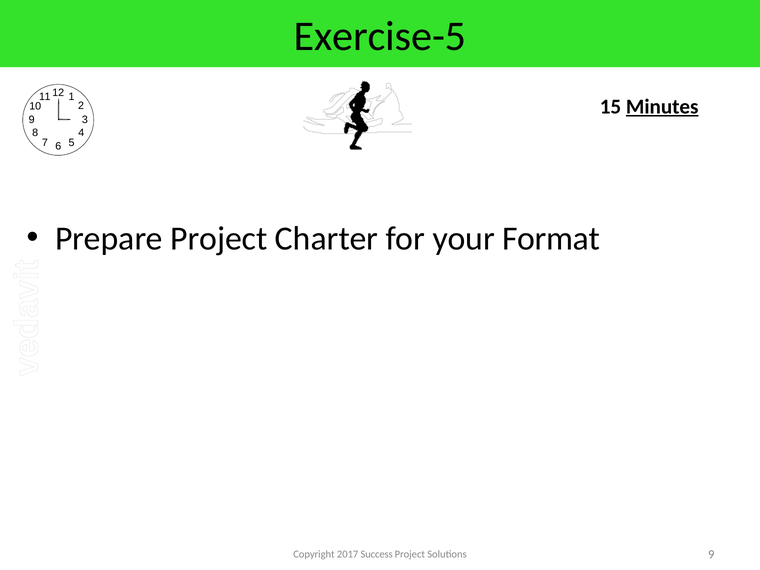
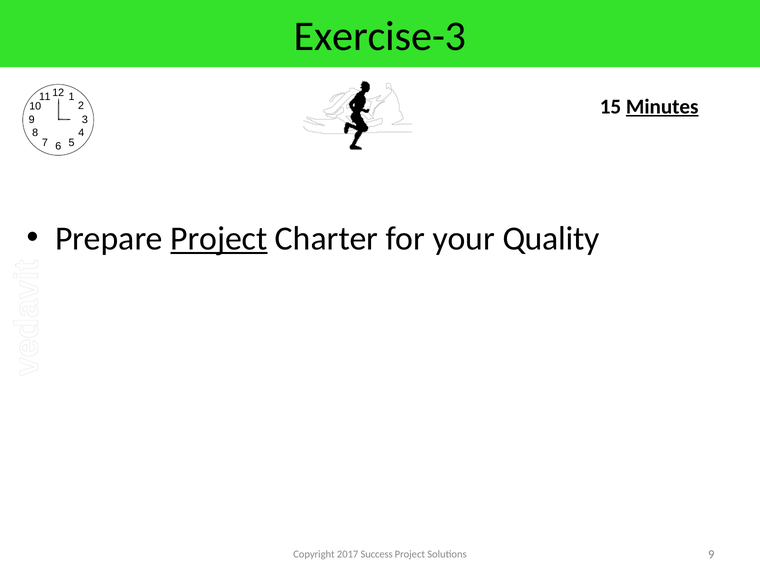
Exercise-5: Exercise-5 -> Exercise-3 (380, 37)
Project underline: none -> present (219, 238)
Format: Format -> Quality (551, 238)
